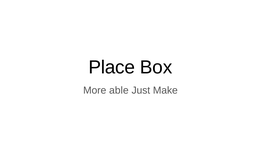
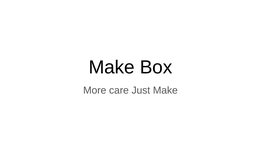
Place: Place -> Make (112, 67)
able: able -> care (119, 90)
